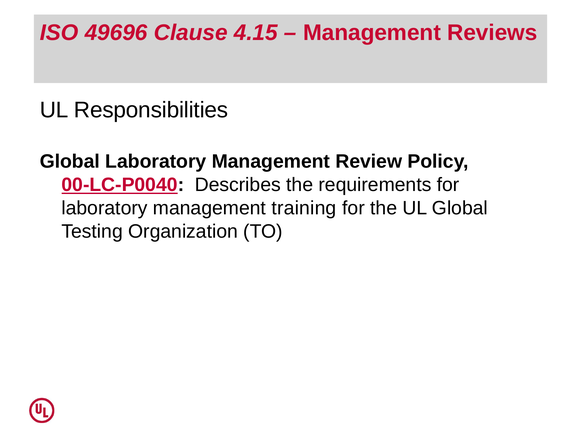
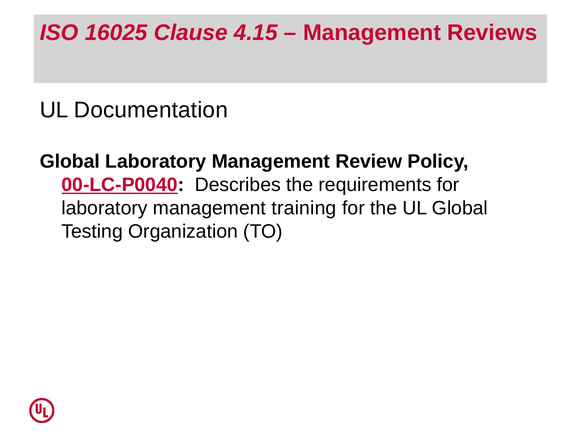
49696: 49696 -> 16025 (116, 33)
Responsibilities: Responsibilities -> Documentation (151, 110)
